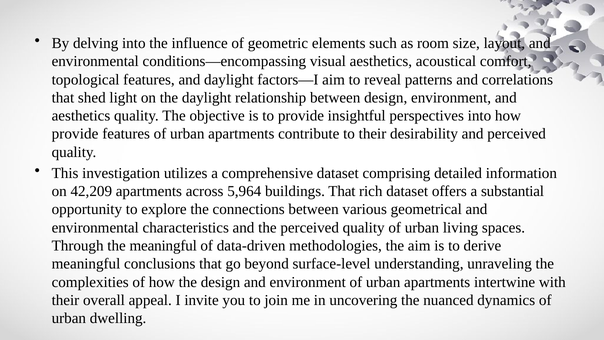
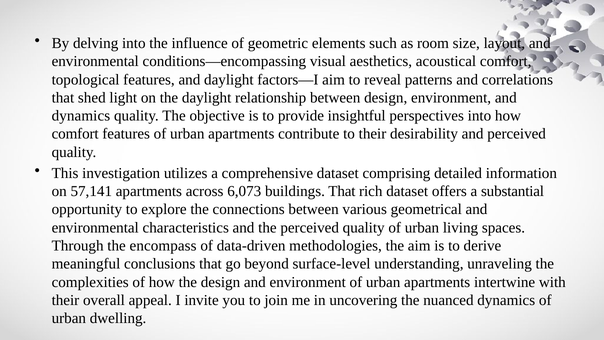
aesthetics: aesthetics -> dynamics (81, 116)
provide: provide -> comfort (75, 134)
42,209: 42,209 -> 57,141 (91, 191)
5,964: 5,964 -> 6,073 (244, 191)
the meaningful: meaningful -> encompass (163, 246)
